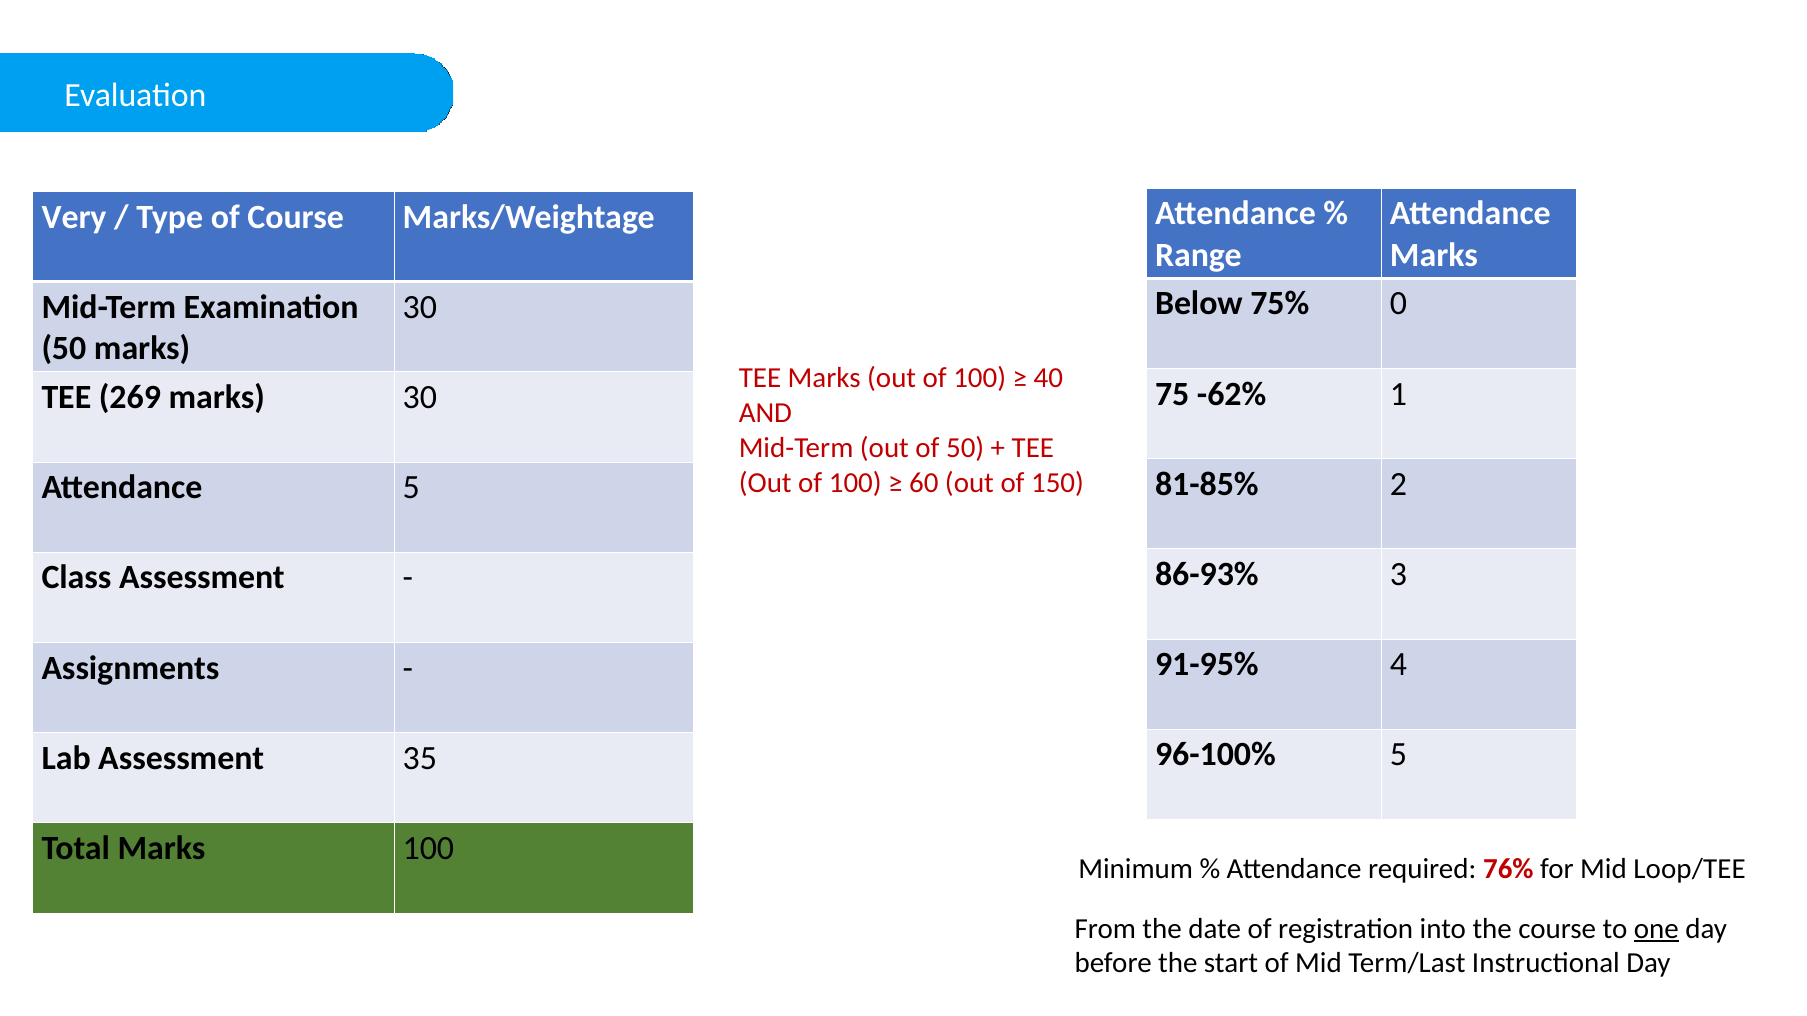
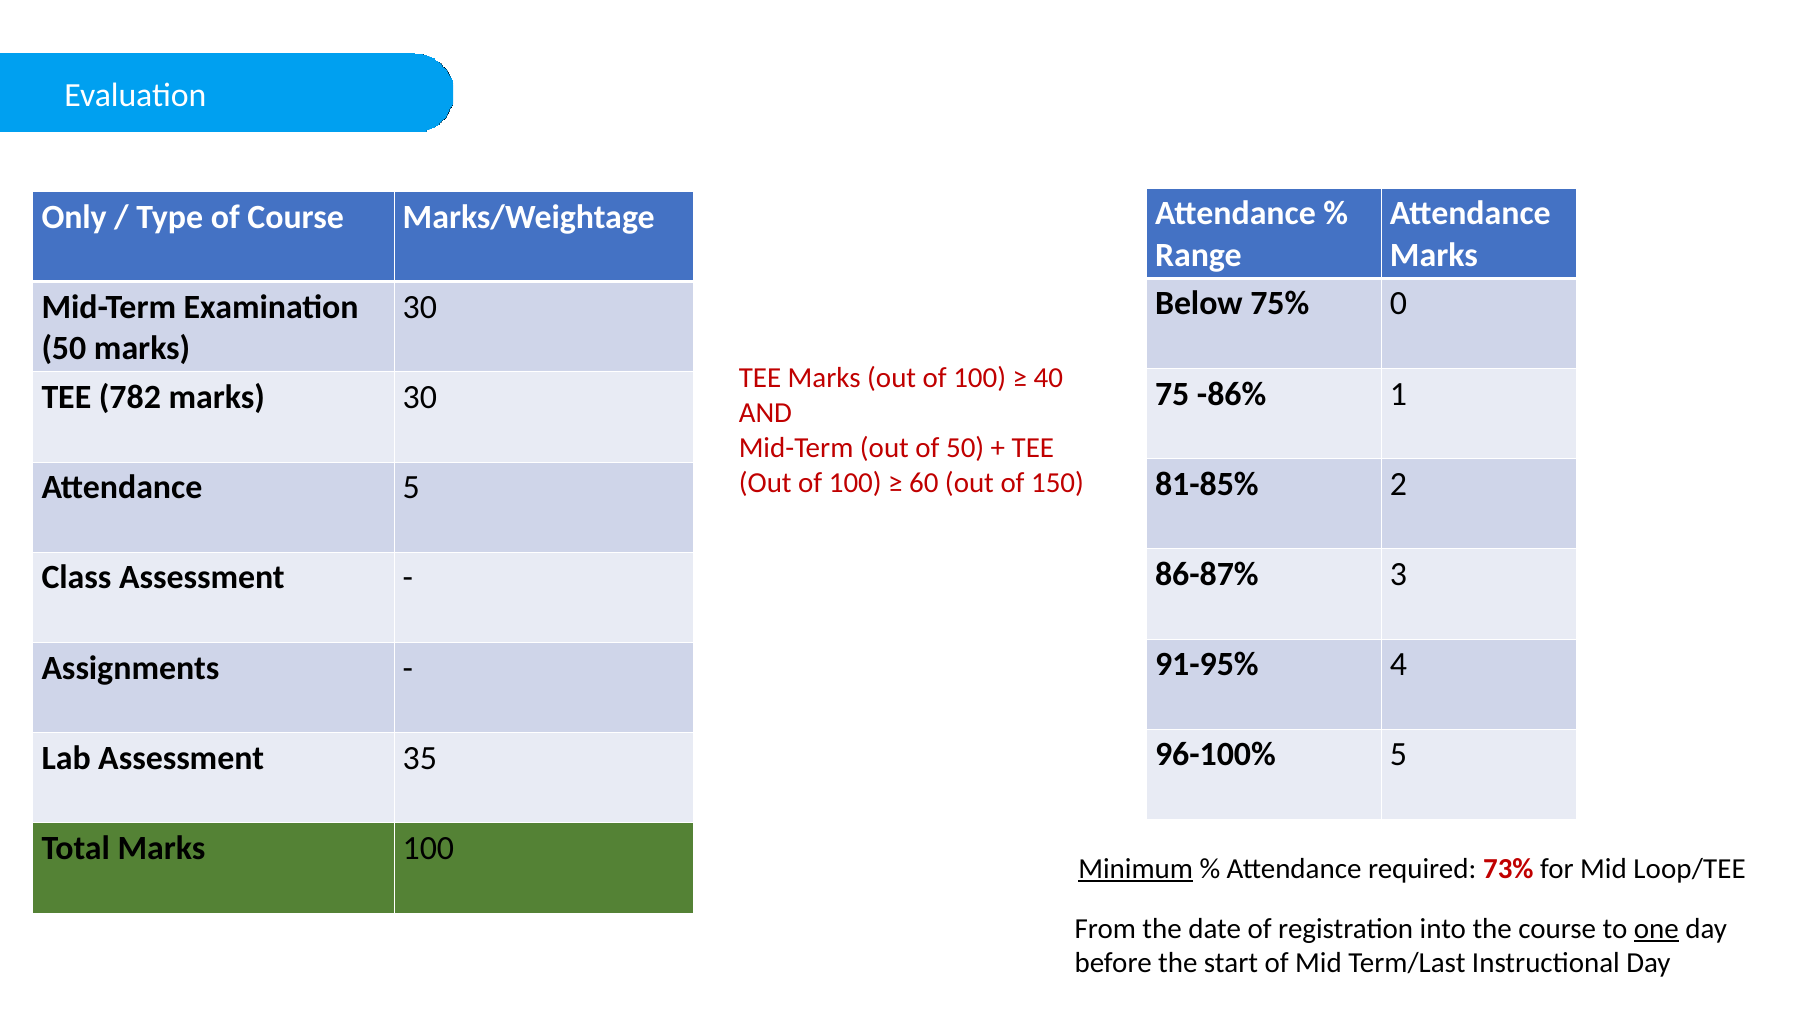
Very: Very -> Only (74, 217)
-62%: -62% -> -86% (1232, 394)
269: 269 -> 782 (130, 398)
86-93%: 86-93% -> 86-87% (1207, 575)
Minimum underline: none -> present (1136, 869)
76%: 76% -> 73% (1508, 869)
